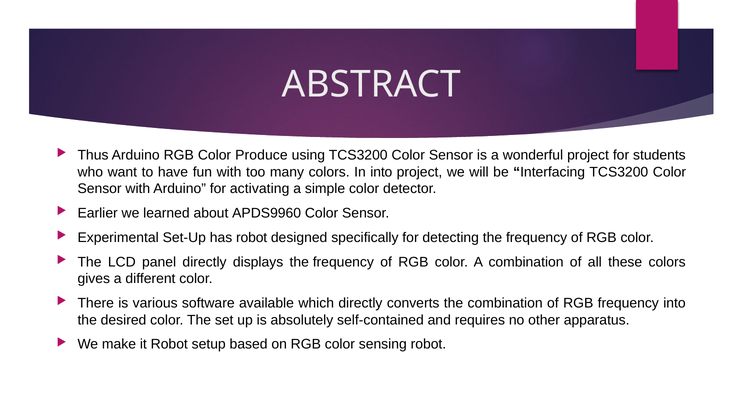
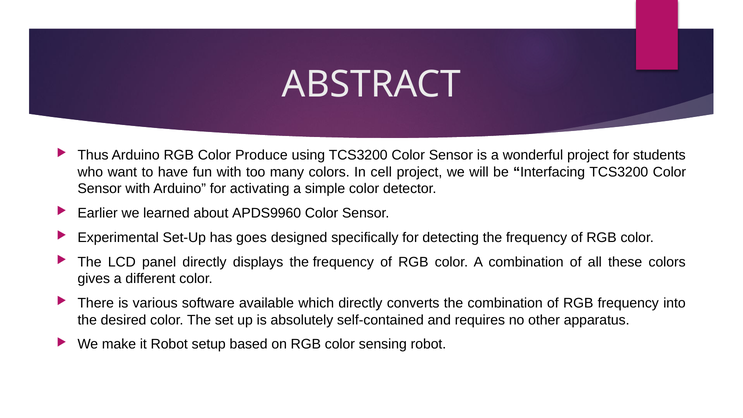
In into: into -> cell (381, 172)
has robot: robot -> goes (252, 238)
